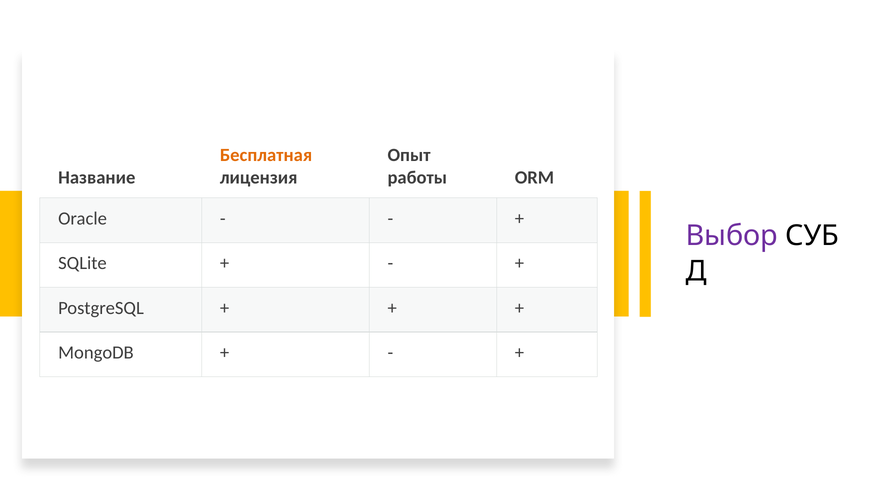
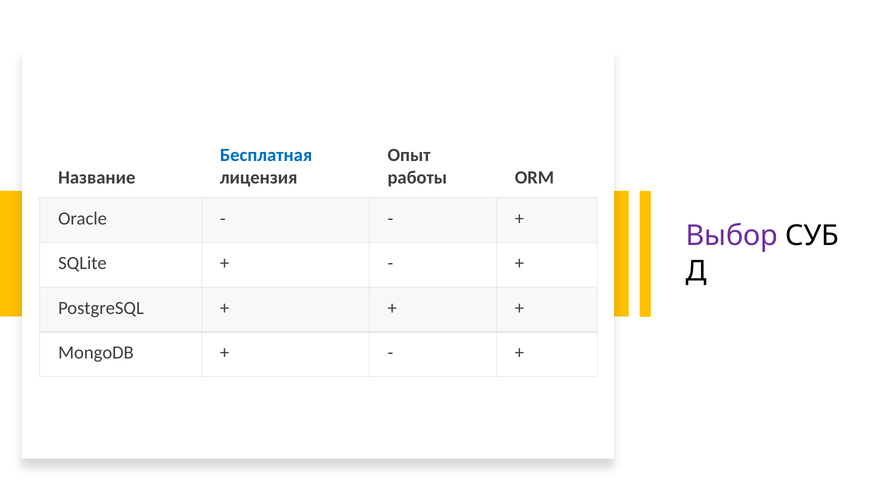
Бесплатная colour: orange -> blue (266, 155)
